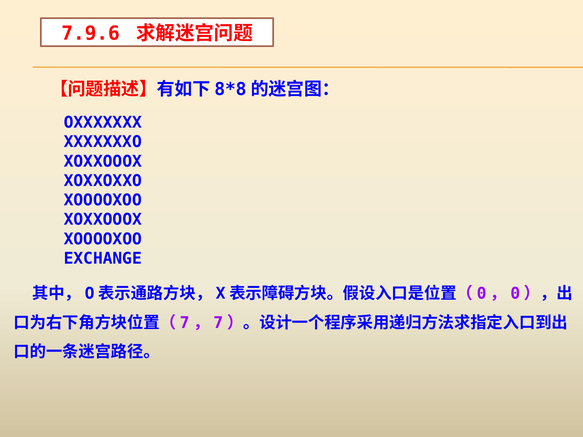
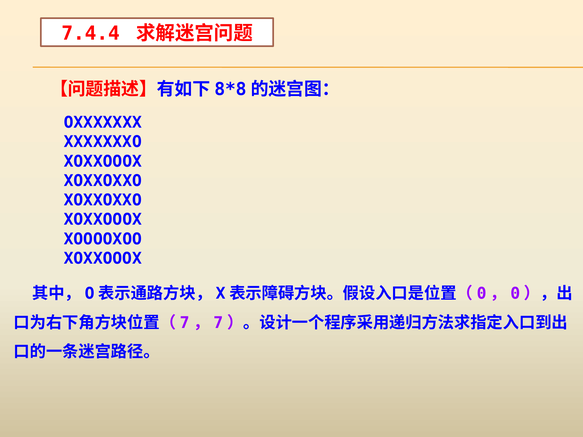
7.9.6: 7.9.6 -> 7.4.4 (91, 34)
XOOOOXOO: XOOOOXOO -> XOXXOXXO (103, 200)
EXCHANGE: EXCHANGE -> XOXXOOOX (103, 259)
